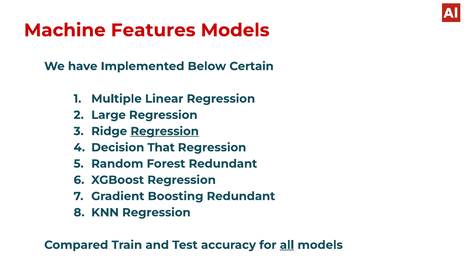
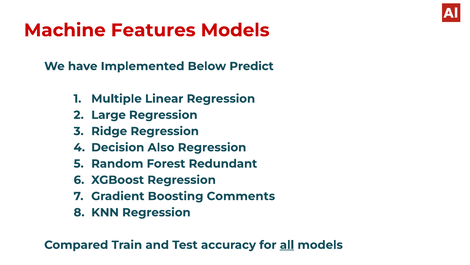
Certain: Certain -> Predict (252, 66)
Regression underline: present -> none (165, 131)
That: That -> Also (161, 147)
Boosting Redundant: Redundant -> Comments (241, 196)
